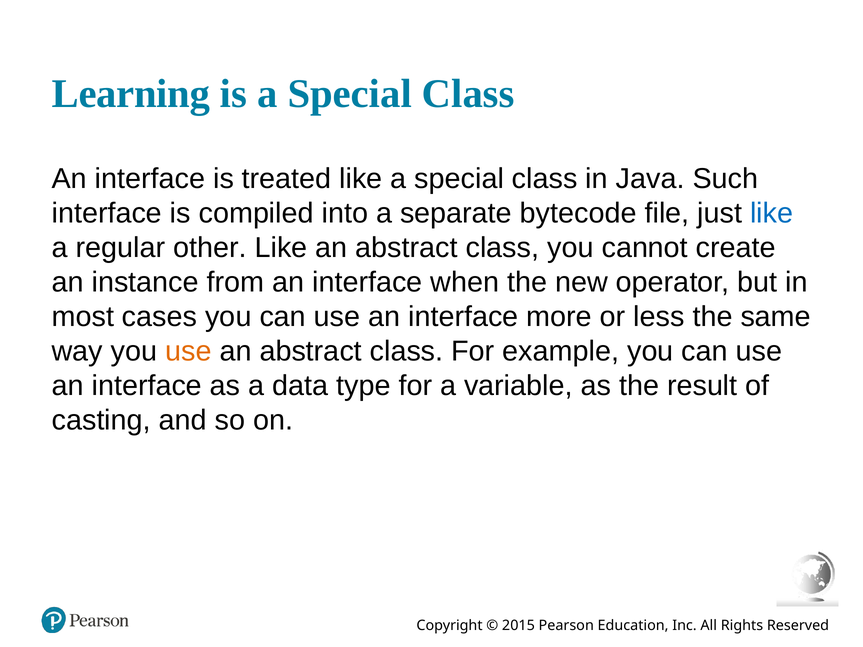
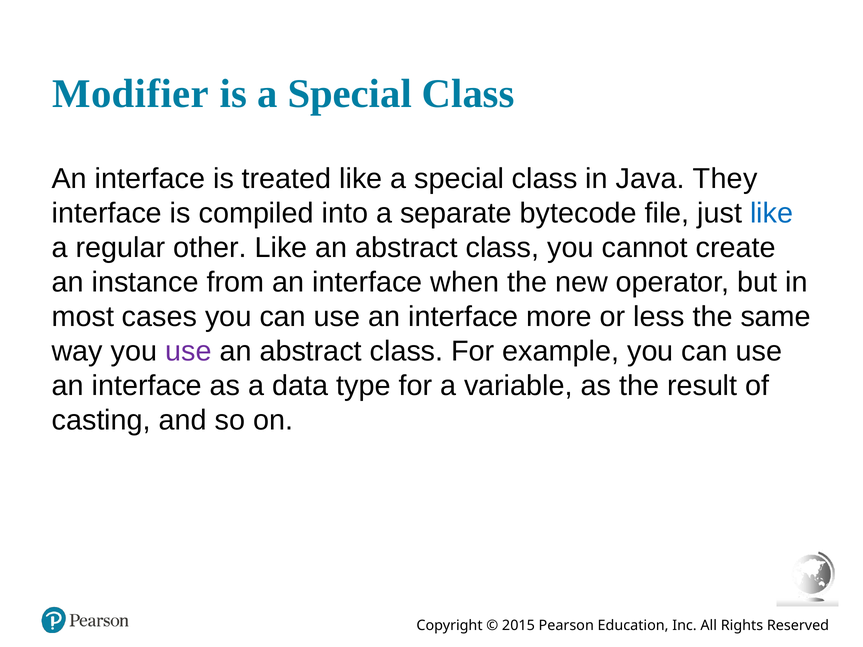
Learning: Learning -> Modifier (131, 94)
Such: Such -> They (725, 179)
use colour: orange -> purple (188, 352)
